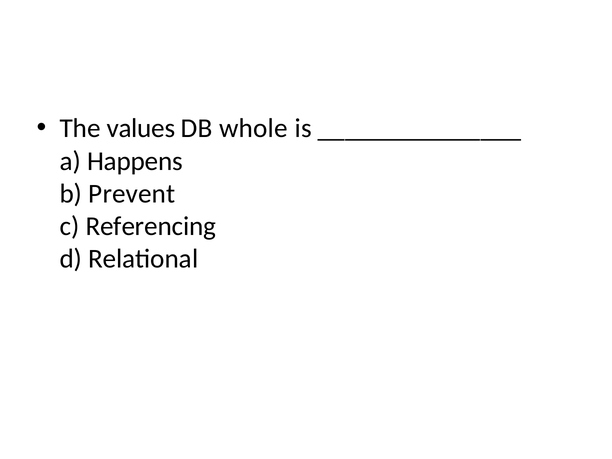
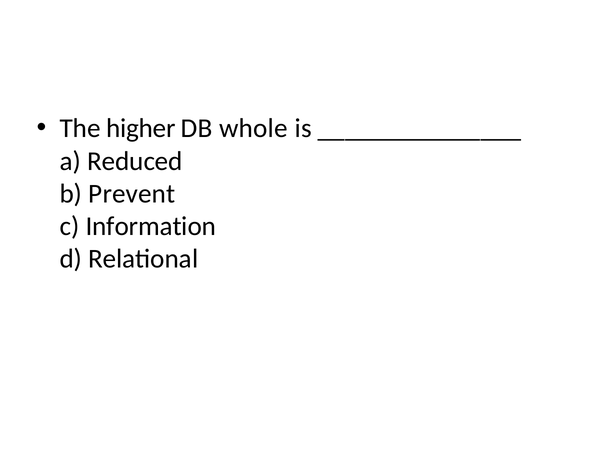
values: values -> higher (141, 128)
Happens: Happens -> Reduced (135, 161)
Referencing: Referencing -> Information (151, 226)
